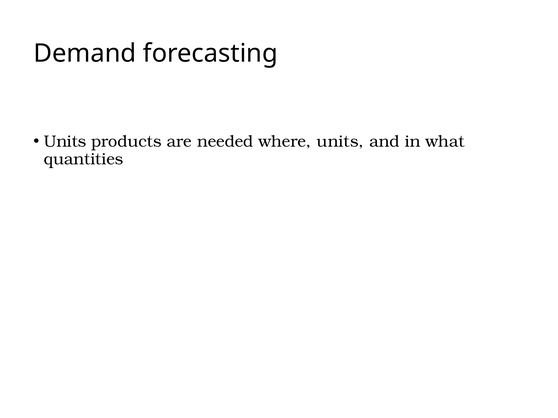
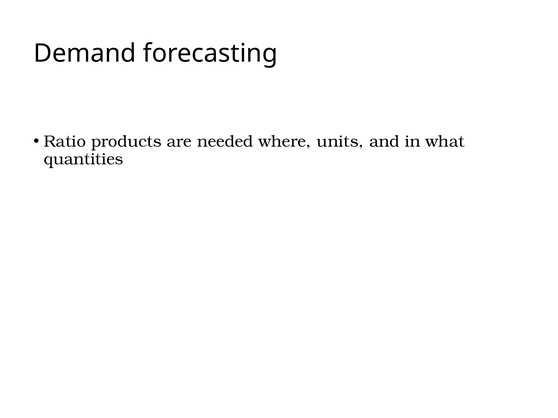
Units: Units -> Ratio (65, 142)
